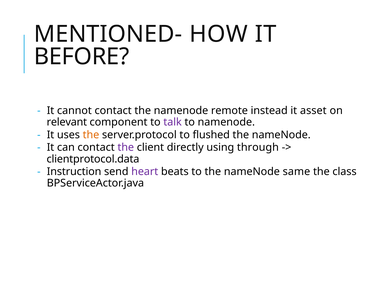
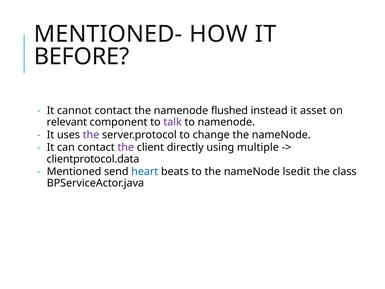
remote: remote -> flushed (229, 110)
the colour: orange -> purple (91, 135)
flushed: flushed -> change (211, 135)
through: through -> multiple (258, 147)
Instruction: Instruction -> Mentioned (74, 171)
heart colour: purple -> blue (145, 171)
same: same -> lsedit (296, 171)
